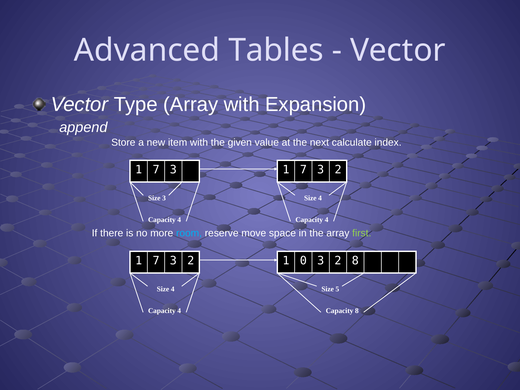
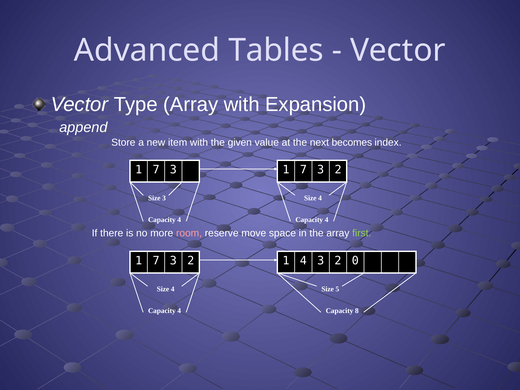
calculate: calculate -> becomes (352, 143)
room colour: light blue -> pink (189, 233)
1 0: 0 -> 4 (303, 261)
2 8: 8 -> 0 (355, 261)
